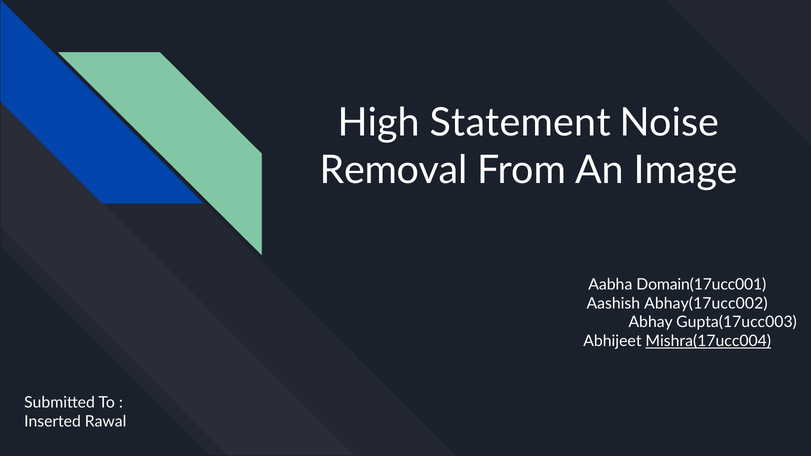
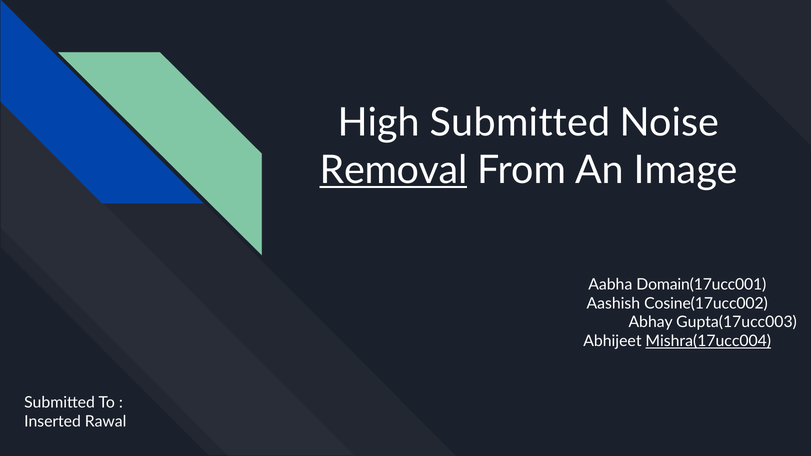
High Statement: Statement -> Submitted (520, 123)
Removal underline: none -> present (394, 170)
Abhay(17ucc002: Abhay(17ucc002 -> Cosine(17ucc002 (706, 303)
